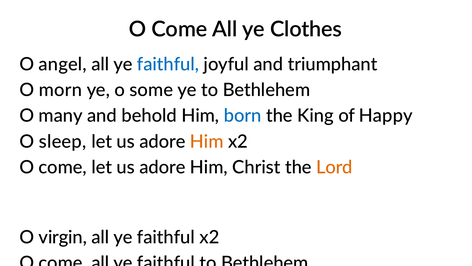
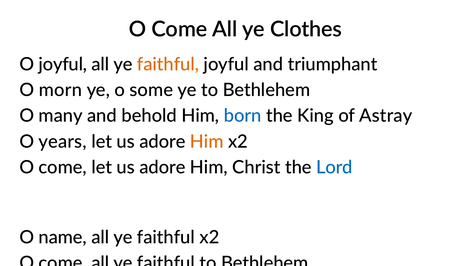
O angel: angel -> joyful (63, 64)
faithful colour: blue -> orange (168, 64)
Happy: Happy -> Astray (386, 116)
sleep: sleep -> years (63, 141)
Lord colour: orange -> blue (334, 167)
virgin: virgin -> name (63, 237)
